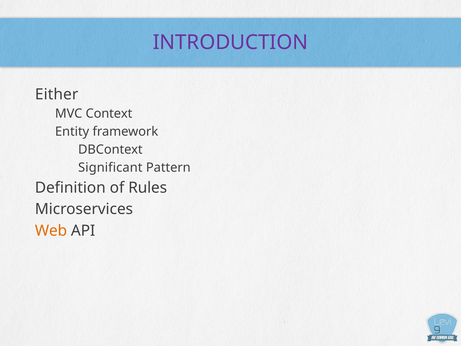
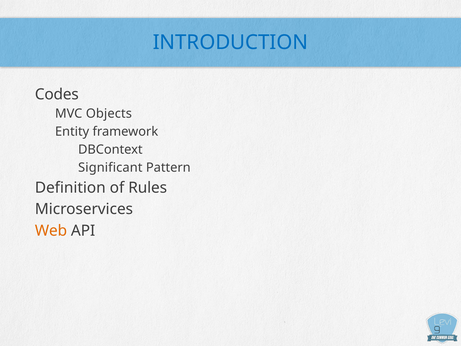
INTRODUCTION colour: purple -> blue (230, 42)
Either: Either -> Codes (57, 94)
Context: Context -> Objects (109, 114)
